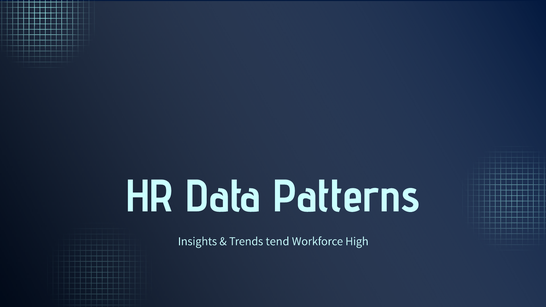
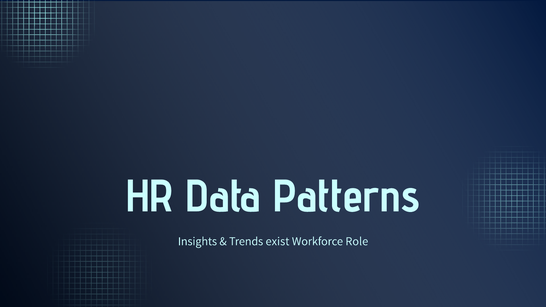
tend: tend -> exist (277, 241)
High: High -> Role (357, 241)
